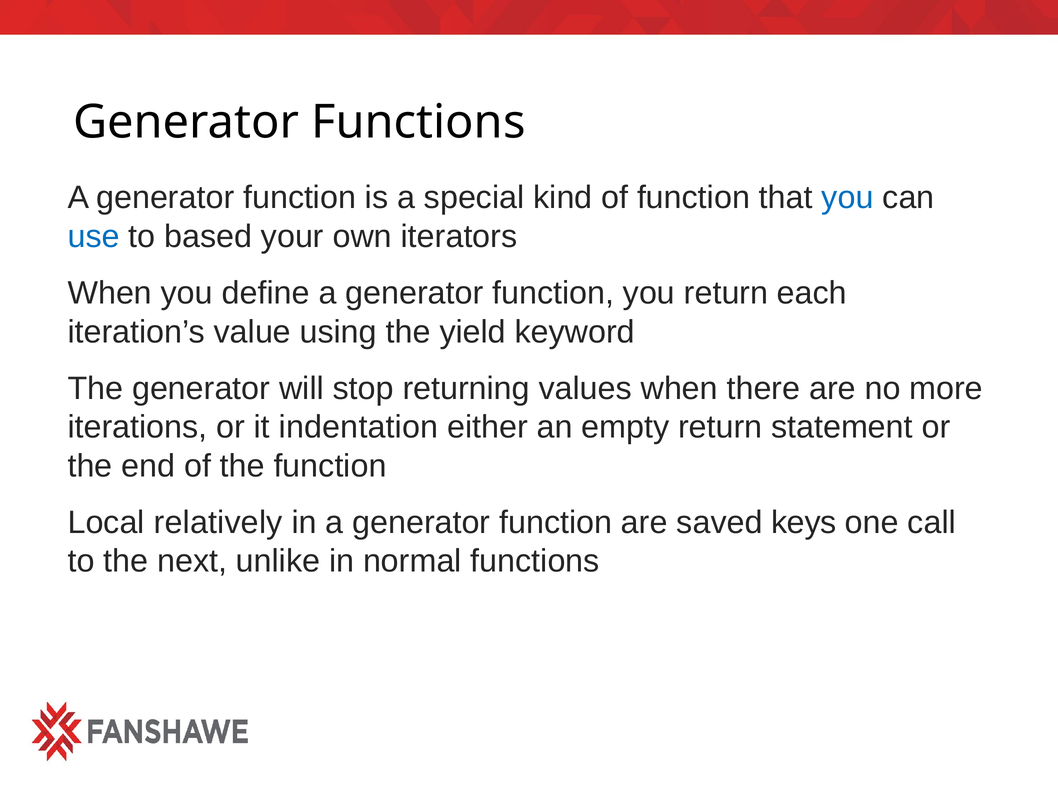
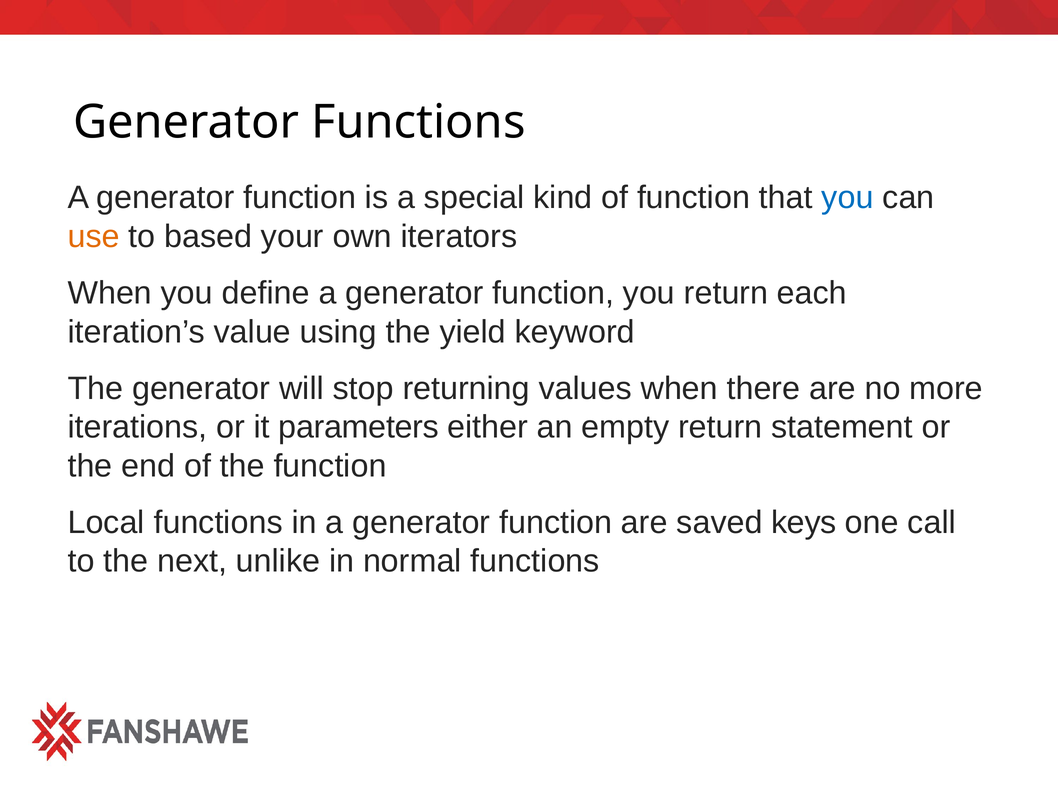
use colour: blue -> orange (94, 236)
indentation: indentation -> parameters (359, 427)
Local relatively: relatively -> functions (218, 522)
